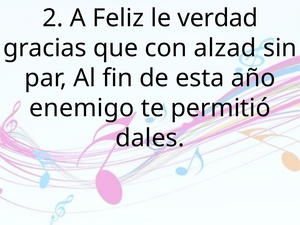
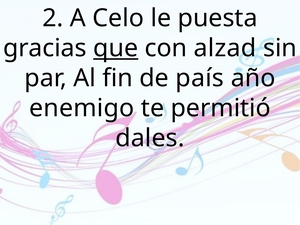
Feliz: Feliz -> Celo (118, 18)
verdad: verdad -> puesta (218, 18)
que underline: none -> present (116, 48)
esta: esta -> país (200, 78)
